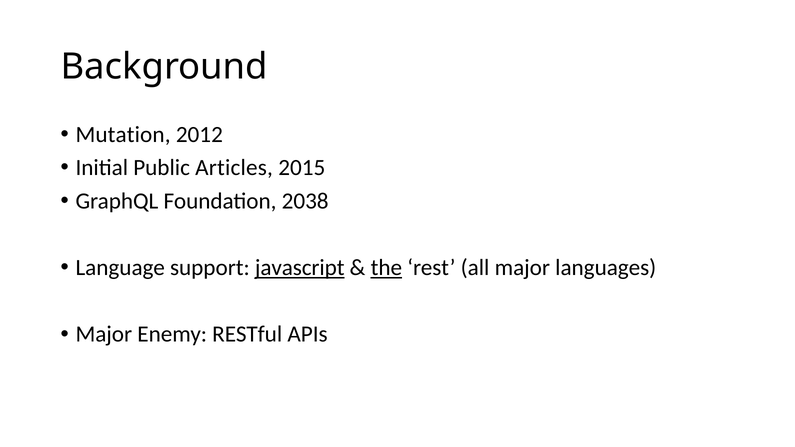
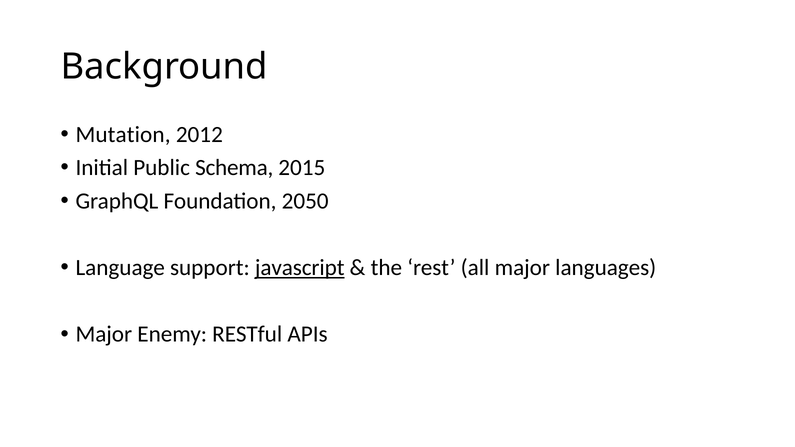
Articles: Articles -> Schema (234, 168)
2038: 2038 -> 2050 (305, 201)
the underline: present -> none (386, 268)
